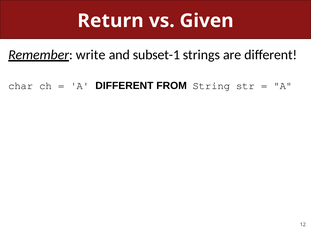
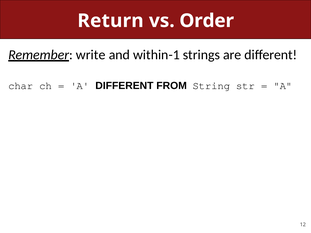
Given: Given -> Order (207, 21)
subset-1: subset-1 -> within-1 (156, 55)
